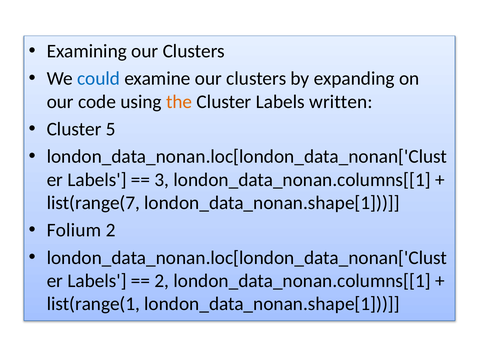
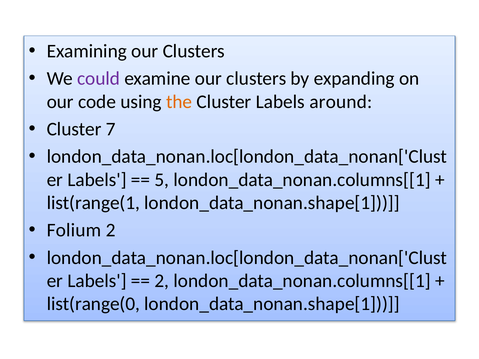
could colour: blue -> purple (99, 79)
written: written -> around (341, 102)
5: 5 -> 7 (111, 129)
3: 3 -> 5 (162, 180)
list(range(7: list(range(7 -> list(range(1 (93, 203)
list(range(1: list(range(1 -> list(range(0 (93, 304)
